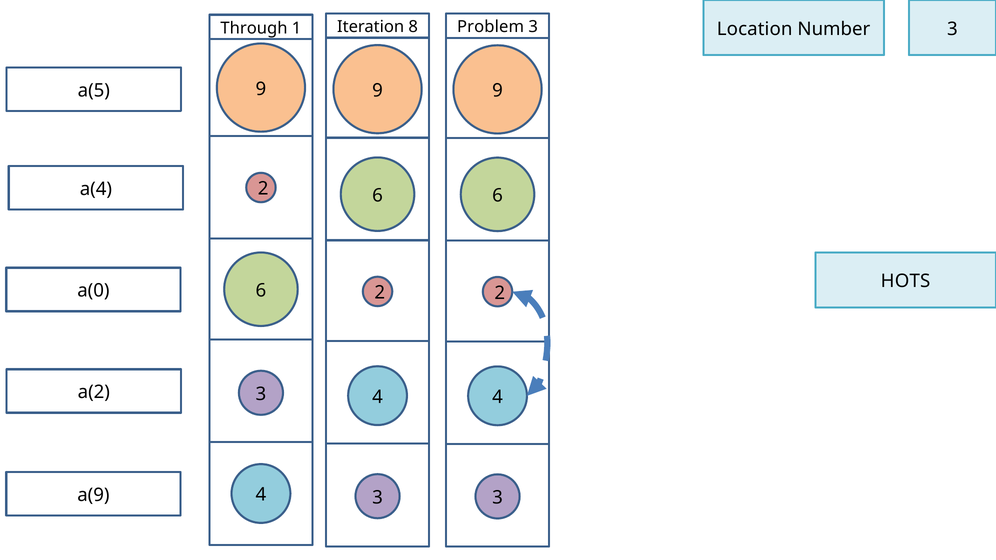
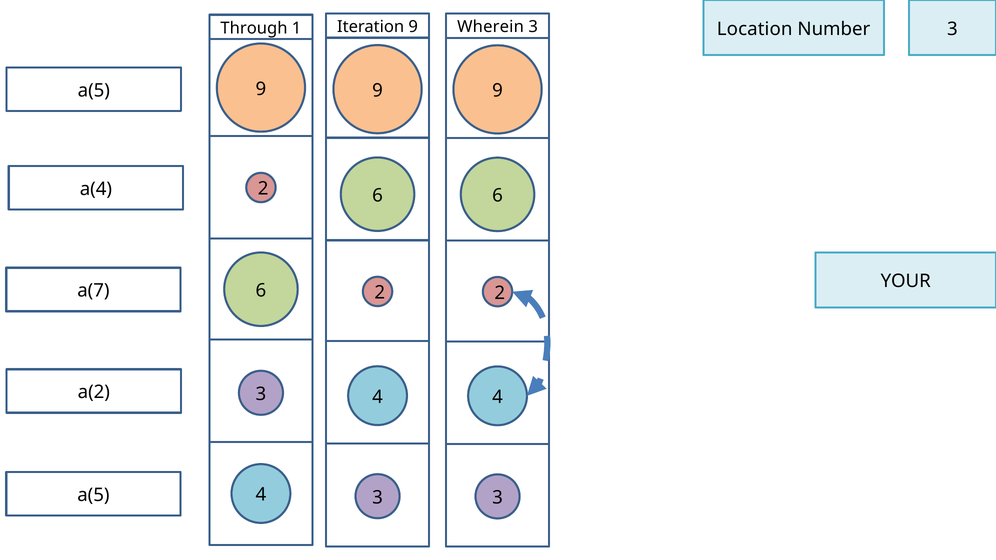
Iteration 8: 8 -> 9 (413, 27)
Problem: Problem -> Wherein (491, 27)
HOTS: HOTS -> YOUR (906, 281)
a(0: a(0 -> a(7 (93, 291)
a(9: a(9 -> a(5 (93, 495)
